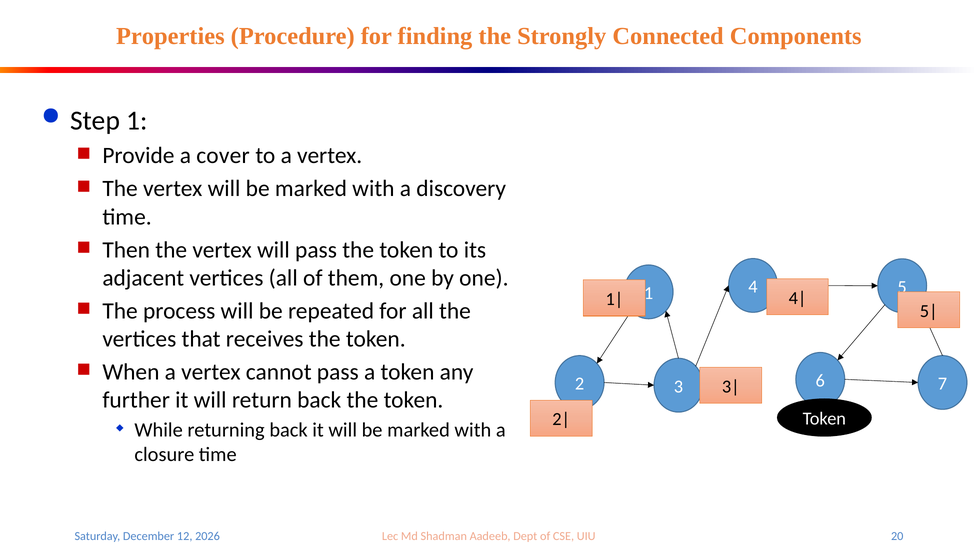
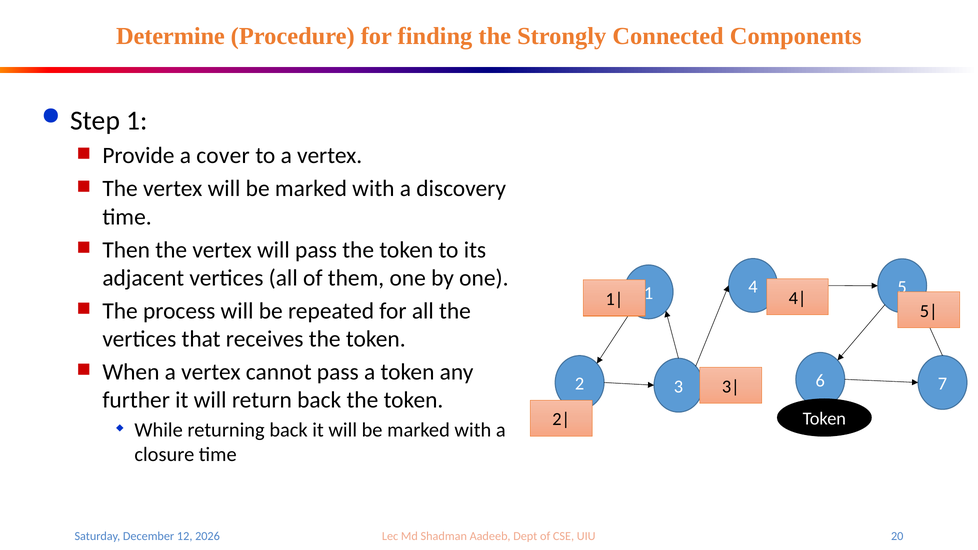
Properties: Properties -> Determine (170, 36)
